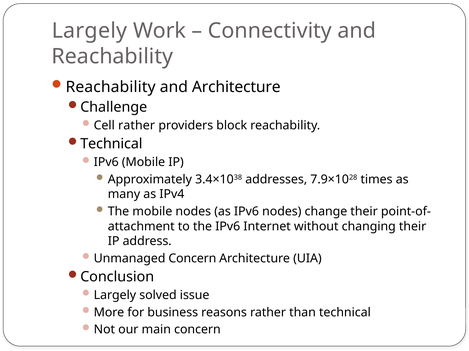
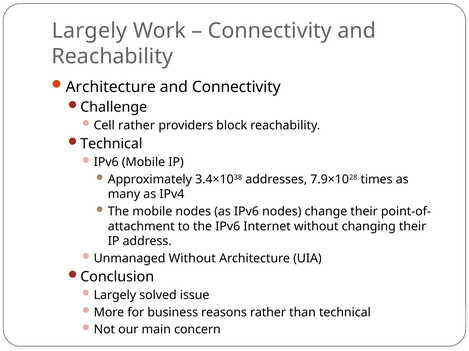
Reachability: Reachability -> Architecture (111, 87)
and Architecture: Architecture -> Connectivity (236, 87)
Unmanaged Concern: Concern -> Without (192, 259)
